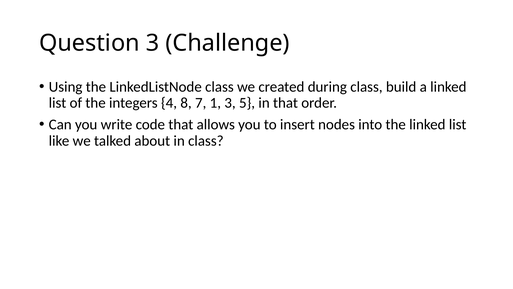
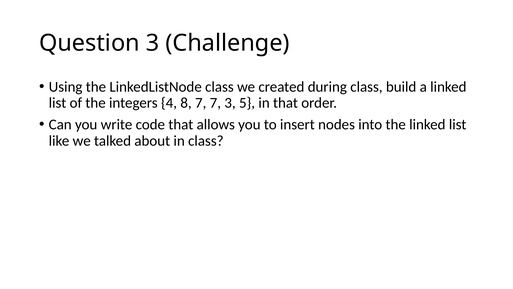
7 1: 1 -> 7 (215, 103)
